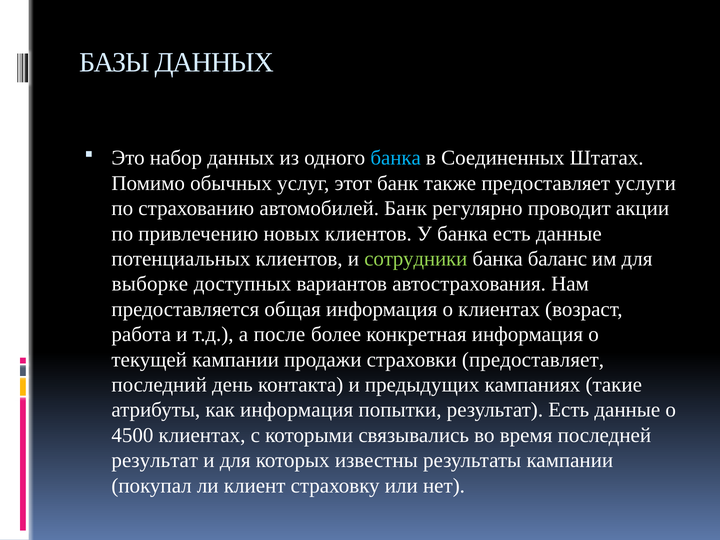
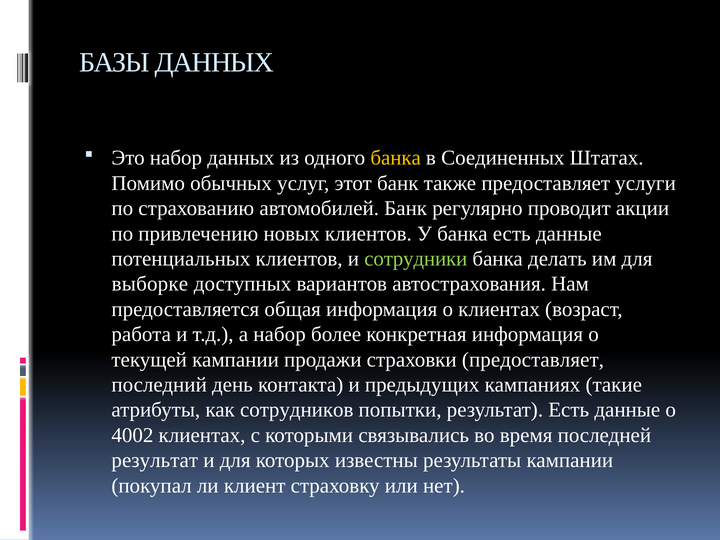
банка colour: light blue -> yellow (396, 158)
баланс: баланс -> делать (557, 259)
а после: после -> набор (280, 334)
как информация: информация -> сотрудников (297, 410)
4500: 4500 -> 4002 (132, 435)
